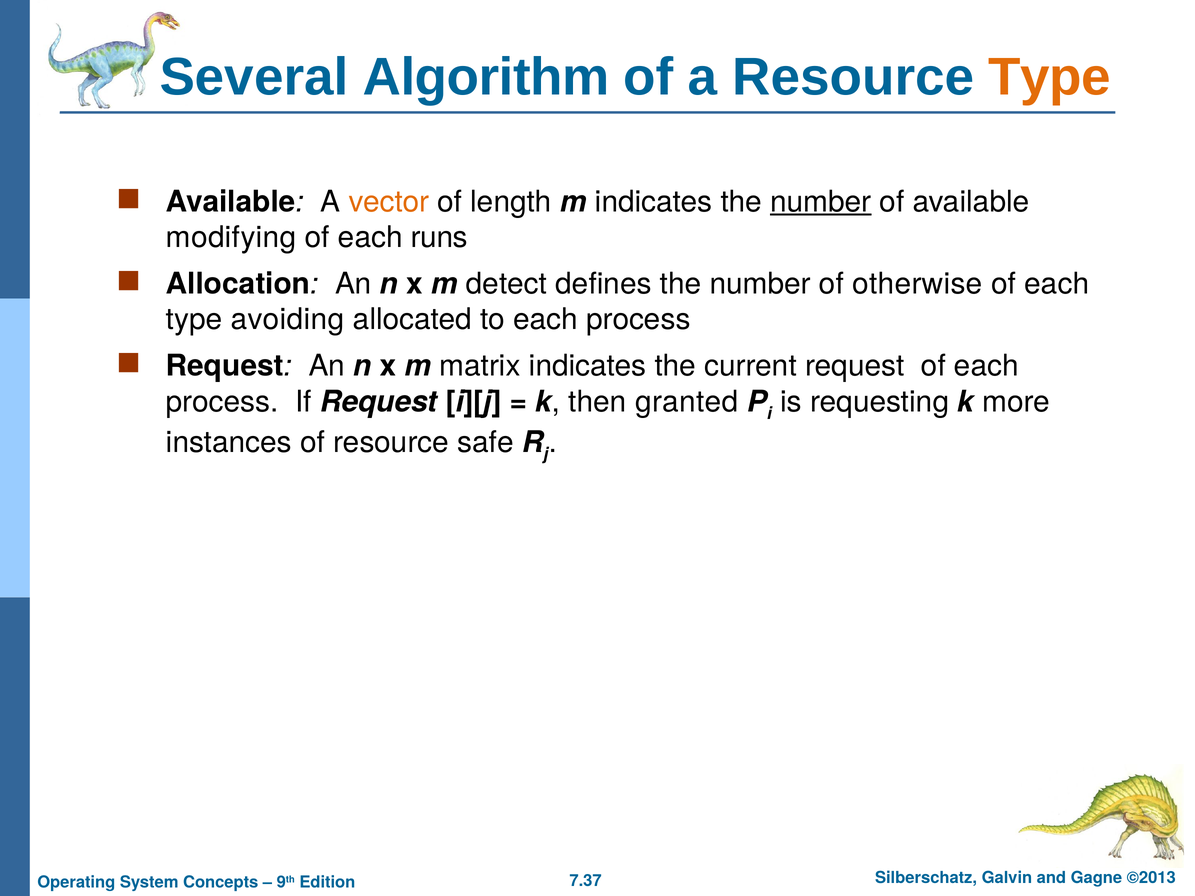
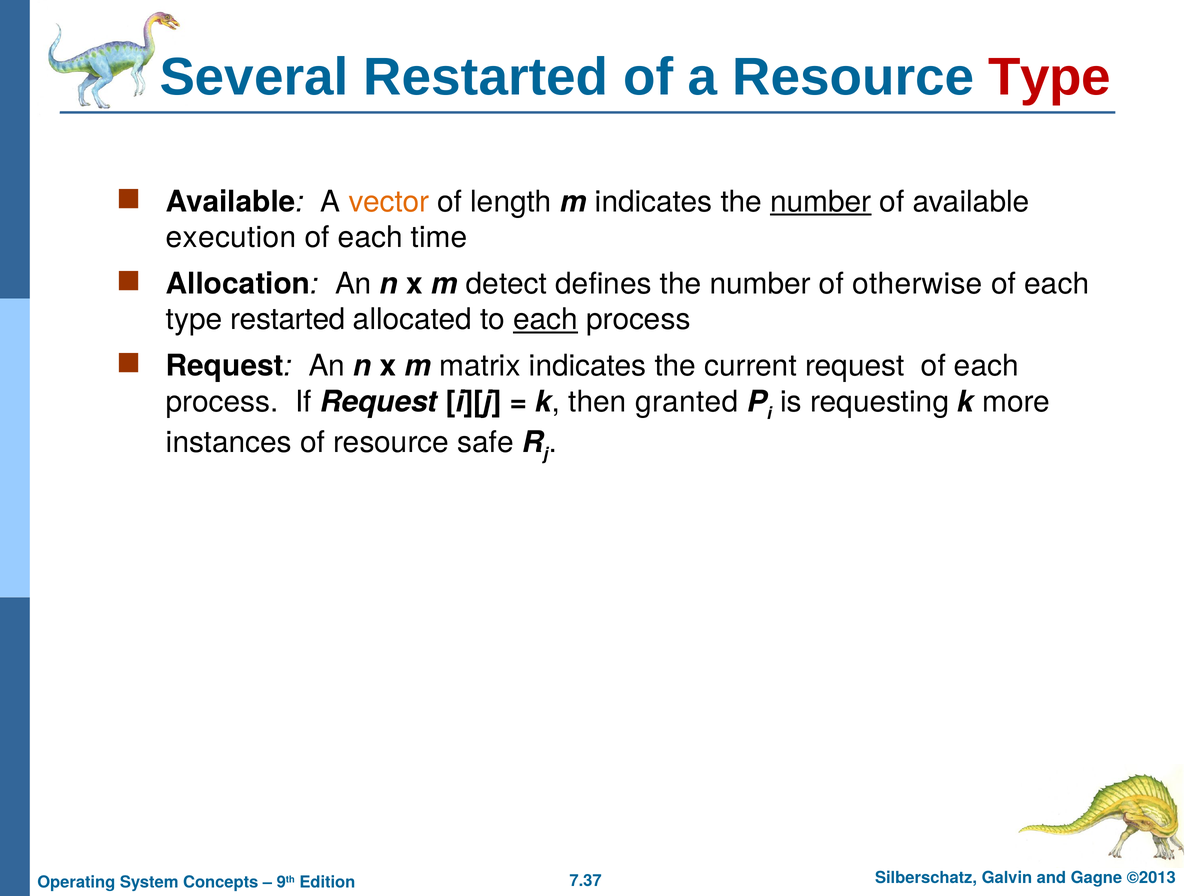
Several Algorithm: Algorithm -> Restarted (486, 77)
Type colour: orange -> red (1049, 77)
modifying: modifying -> execution (231, 238)
runs: runs -> time (439, 238)
type avoiding: avoiding -> restarted (288, 320)
each underline: none -> present (545, 320)
